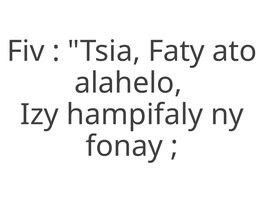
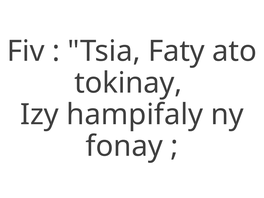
alahelo: alahelo -> tokinay (128, 83)
